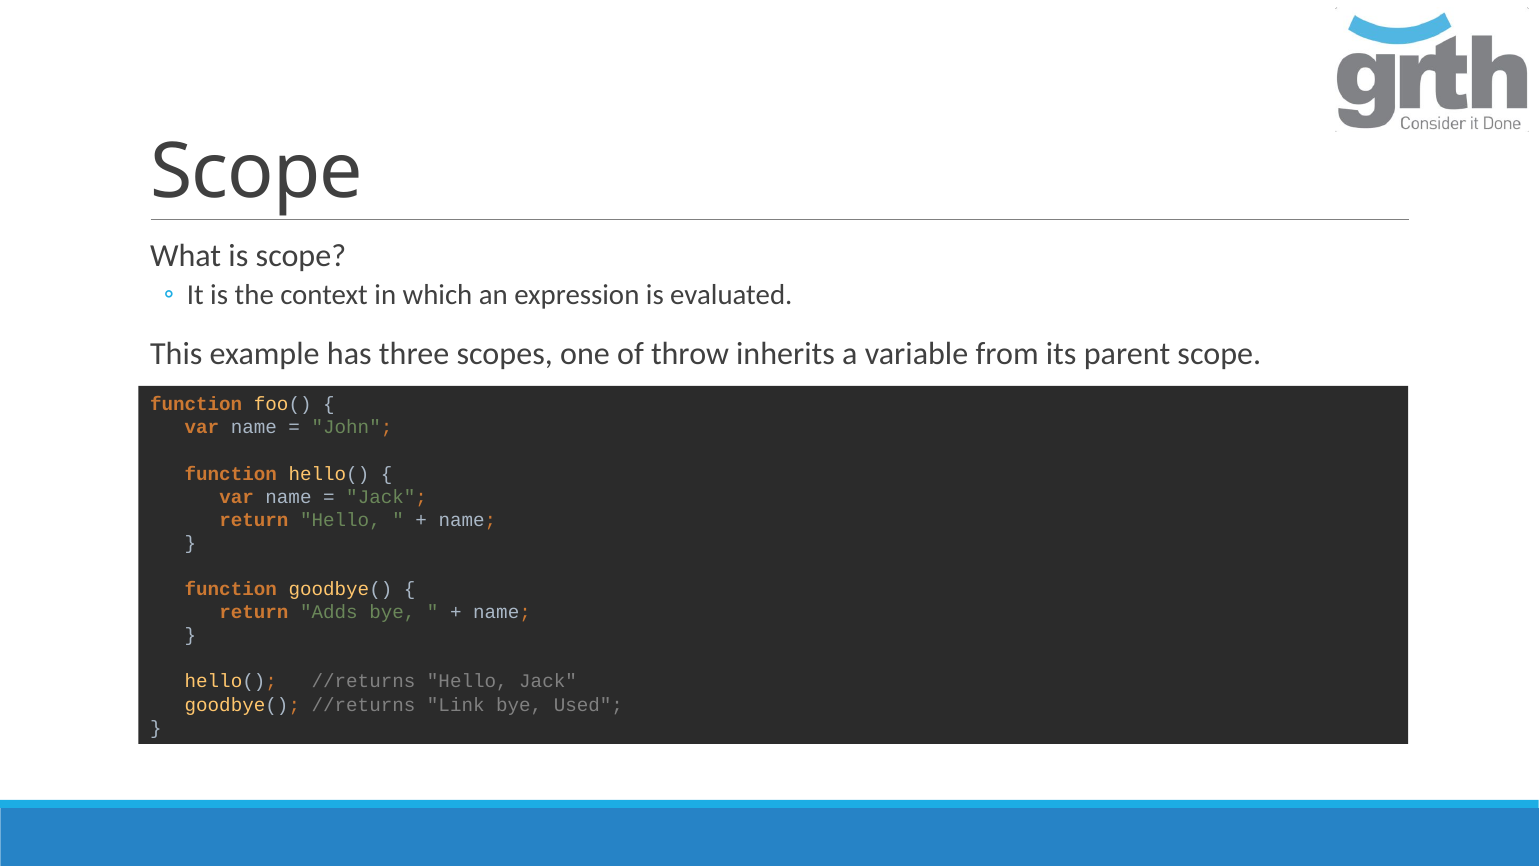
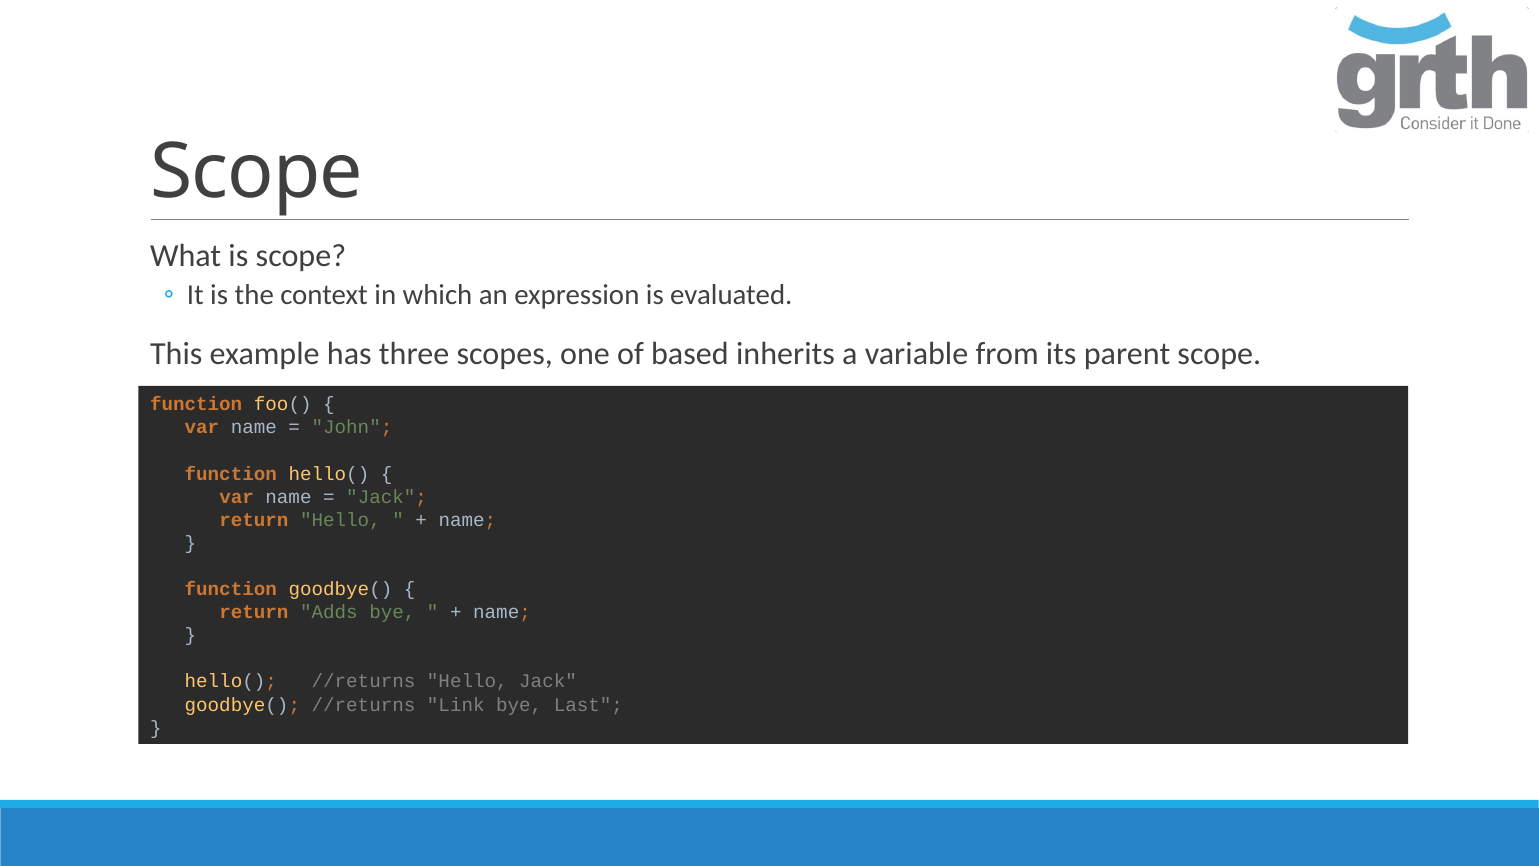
throw: throw -> based (690, 354)
Used: Used -> Last (588, 704)
